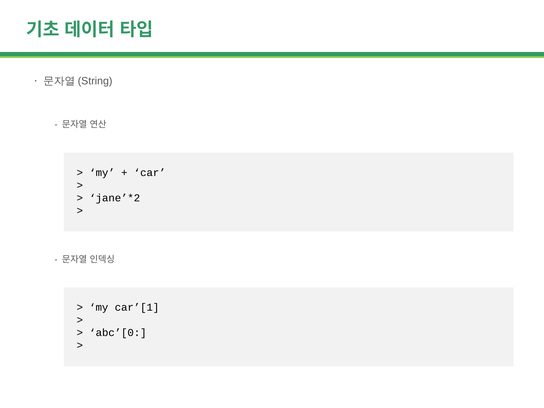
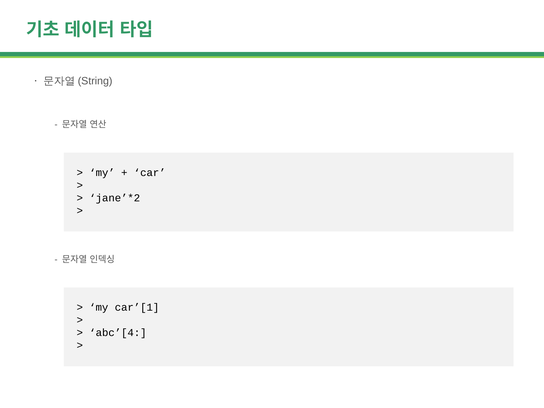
abc’[0: abc’[0 -> abc’[4 (118, 333)
